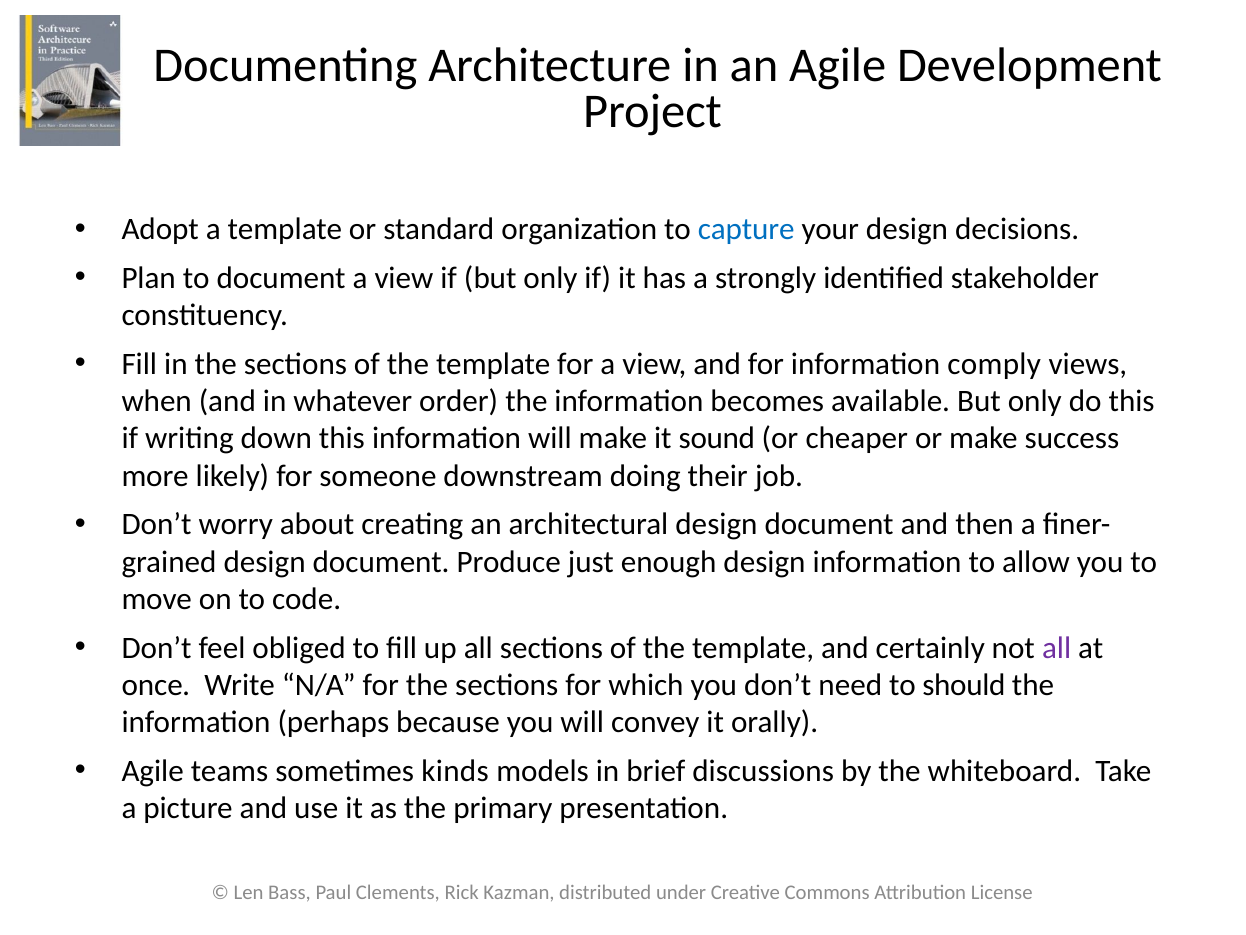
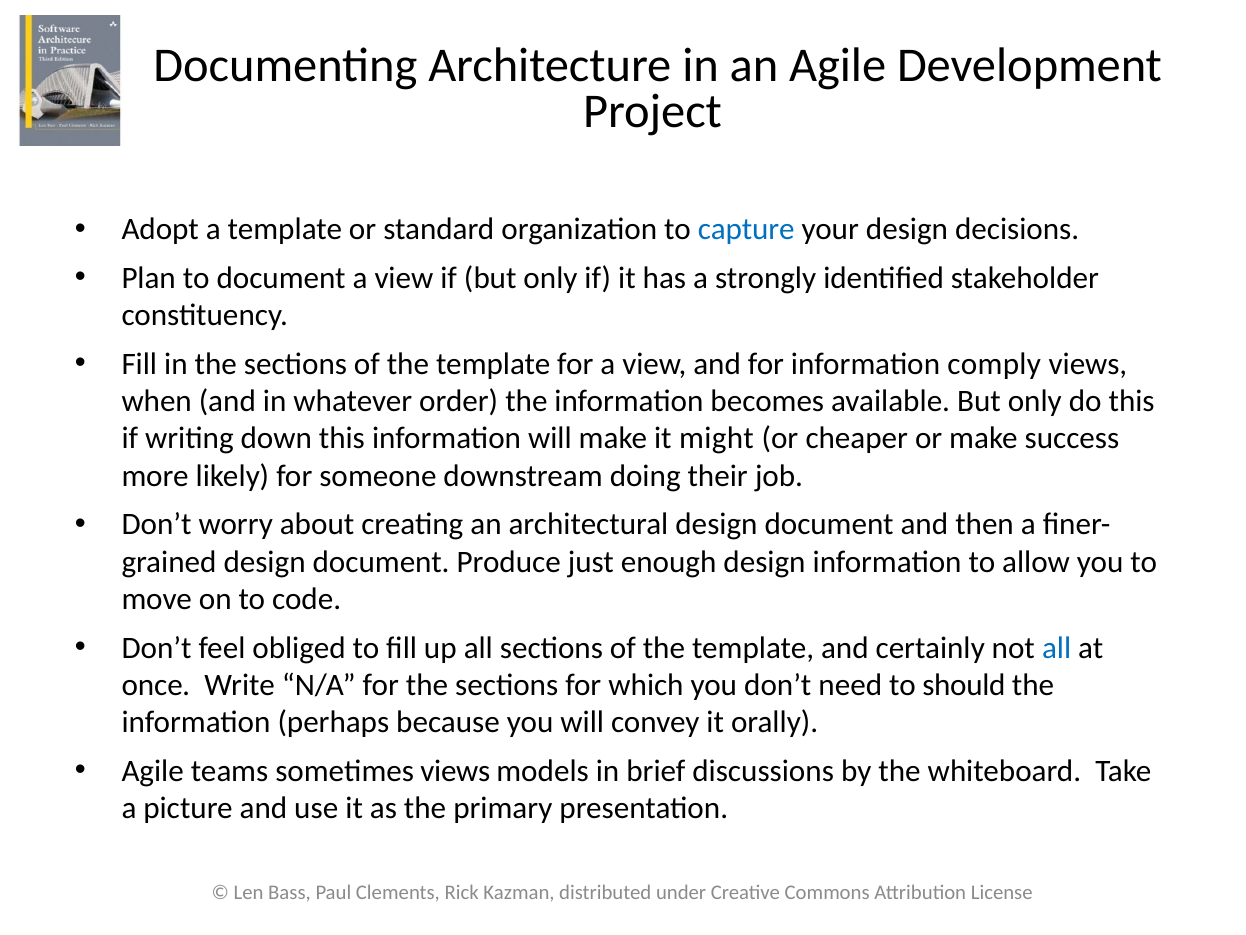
sound: sound -> might (717, 438)
all colour: purple -> blue (1057, 648)
sometimes kinds: kinds -> views (455, 771)
